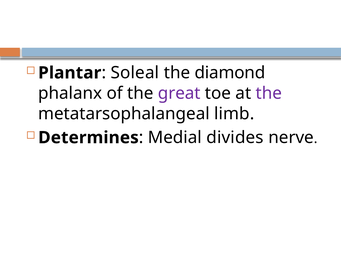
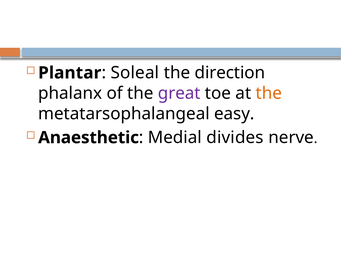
diamond: diamond -> direction (230, 73)
the colour: purple -> orange (269, 93)
limb: limb -> easy (234, 114)
Determines: Determines -> Anaesthetic (89, 137)
